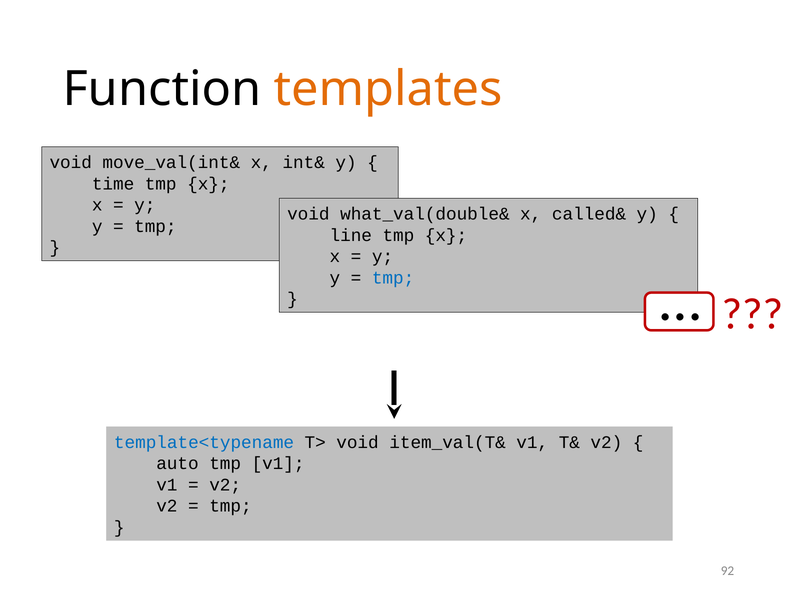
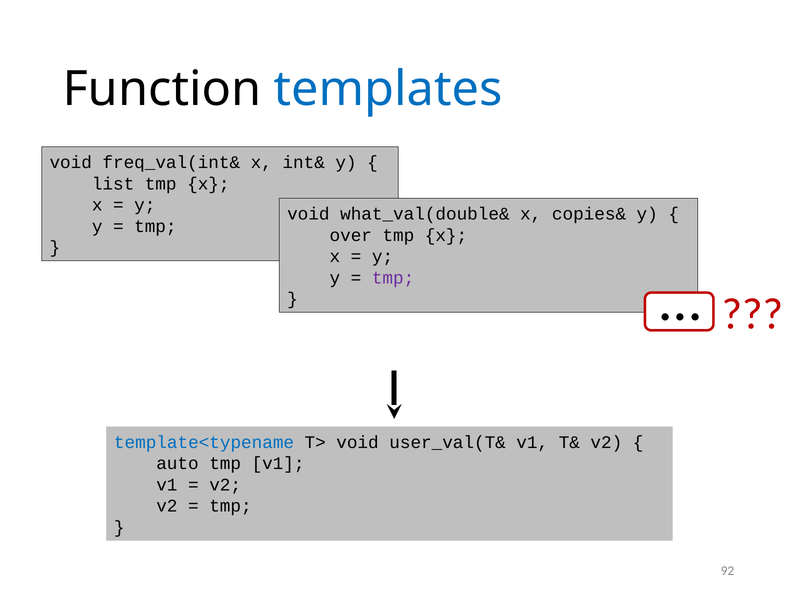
templates colour: orange -> blue (388, 89)
move_val(int&: move_val(int& -> freq_val(int& (171, 162)
time: time -> list (113, 184)
called&: called& -> copies& (589, 214)
line: line -> over (351, 235)
tmp colour: blue -> purple (393, 278)
item_val(T&: item_val(T& -> user_val(T& (448, 442)
